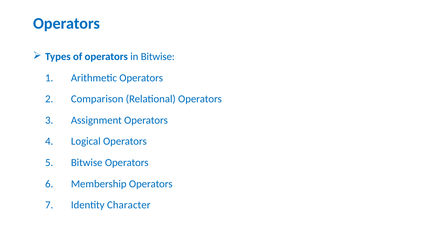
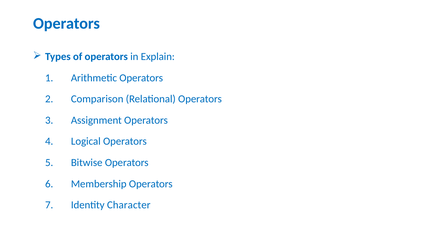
in Bitwise: Bitwise -> Explain (158, 57)
